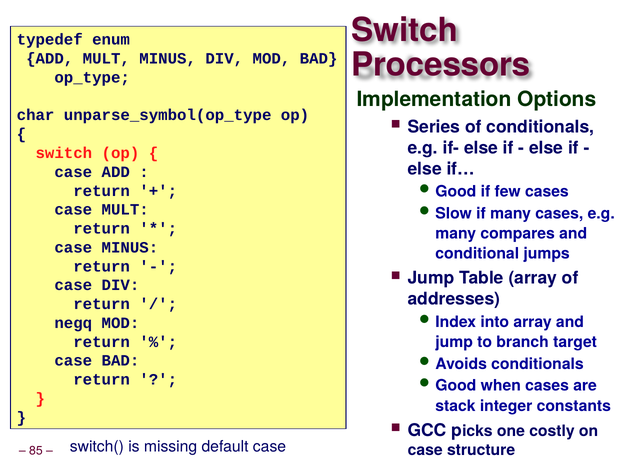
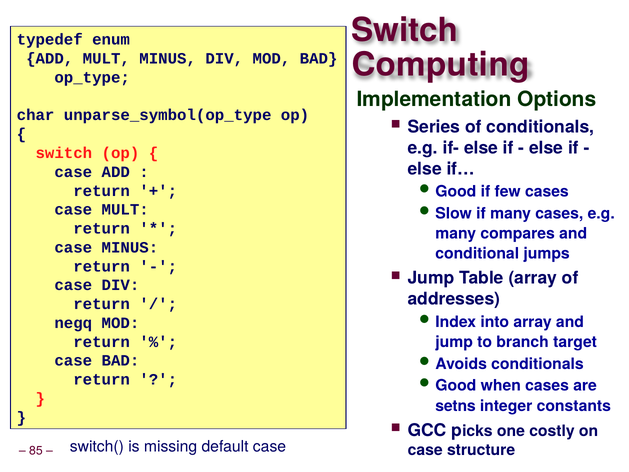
Processors: Processors -> Computing (441, 65)
stack: stack -> setns (456, 406)
